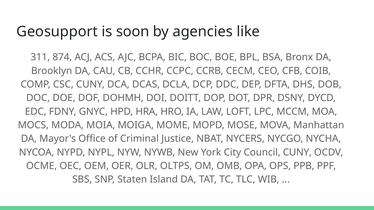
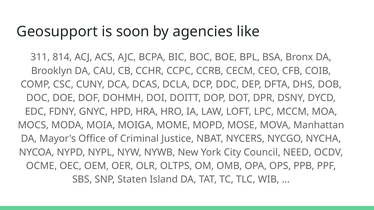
874: 874 -> 814 (62, 57)
Council CUNY: CUNY -> NEED (297, 153)
